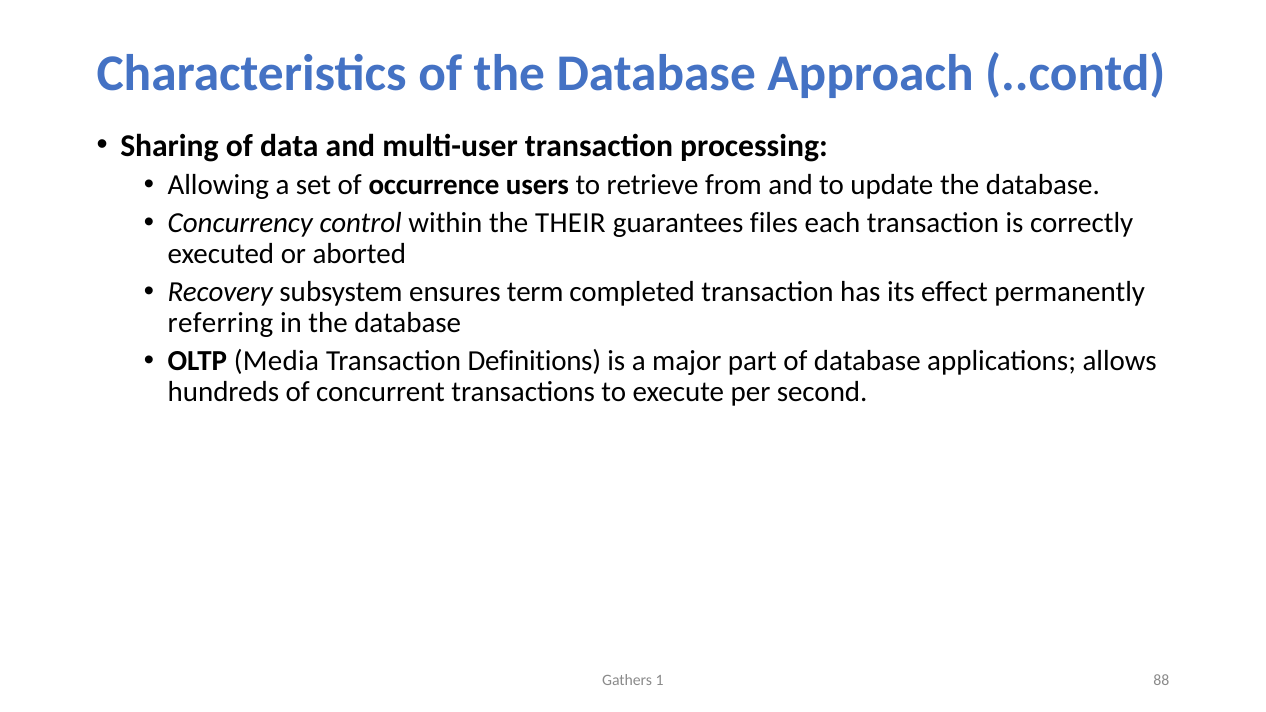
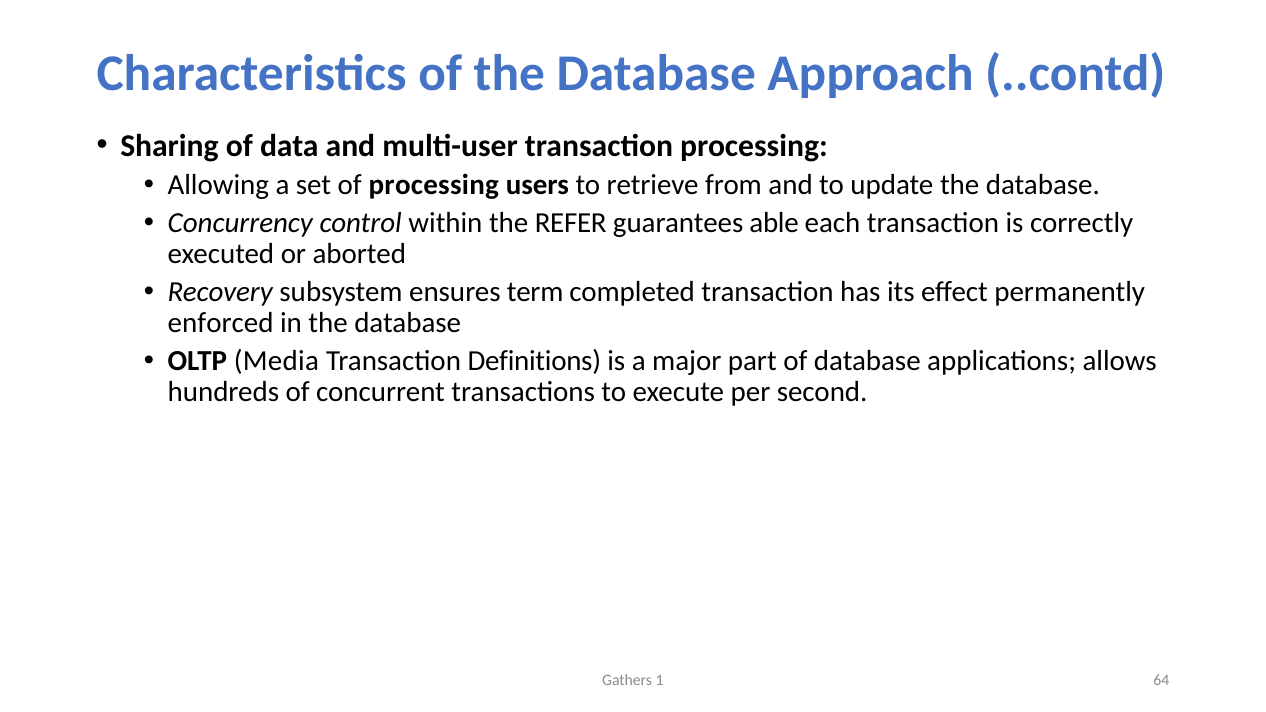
of occurrence: occurrence -> processing (434, 185)
THEIR: THEIR -> REFER (571, 223)
files: files -> able (774, 223)
referring: referring -> enforced (221, 323)
88: 88 -> 64 (1161, 680)
